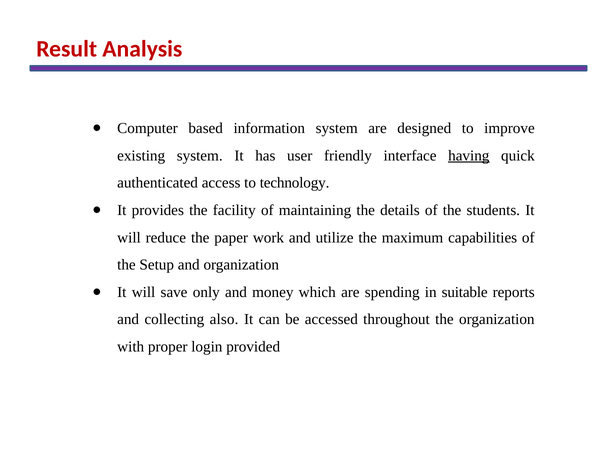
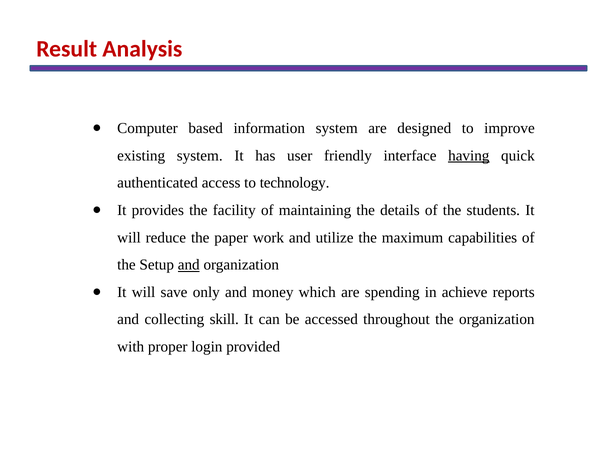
and underline: none -> present (189, 265)
suitable: suitable -> achieve (465, 292)
also: also -> skill (224, 320)
